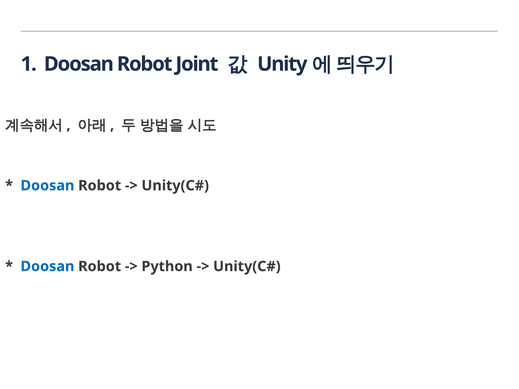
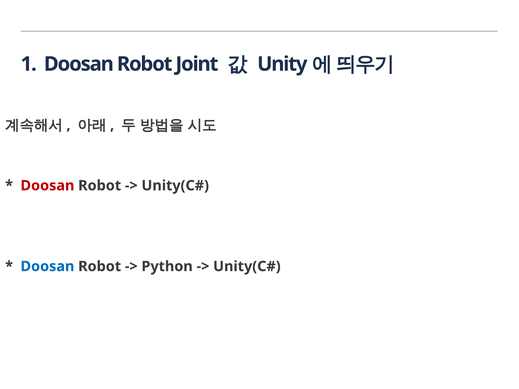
Doosan colour: blue -> red (47, 186)
